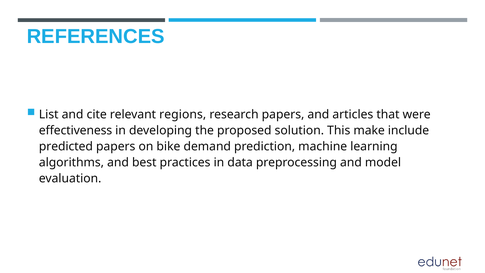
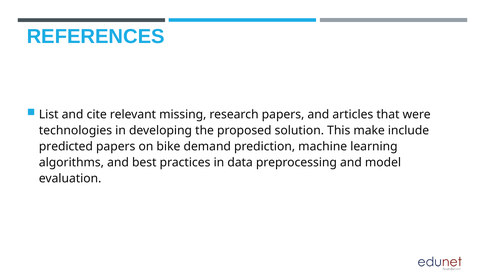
regions: regions -> missing (183, 114)
effectiveness: effectiveness -> technologies (76, 130)
